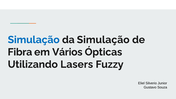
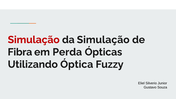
Simulação colour: blue -> red (34, 40)
Vários: Vários -> Perda (67, 52)
Lasers: Lasers -> Óptica (77, 64)
